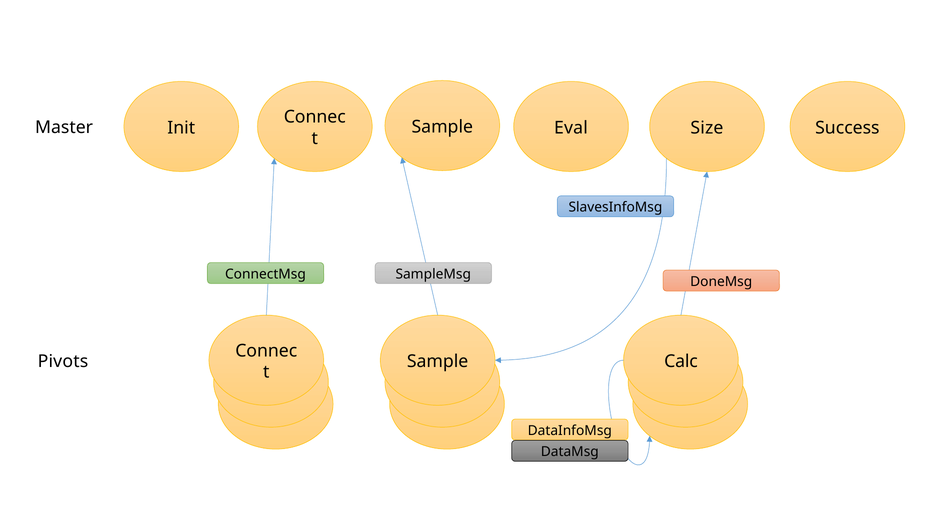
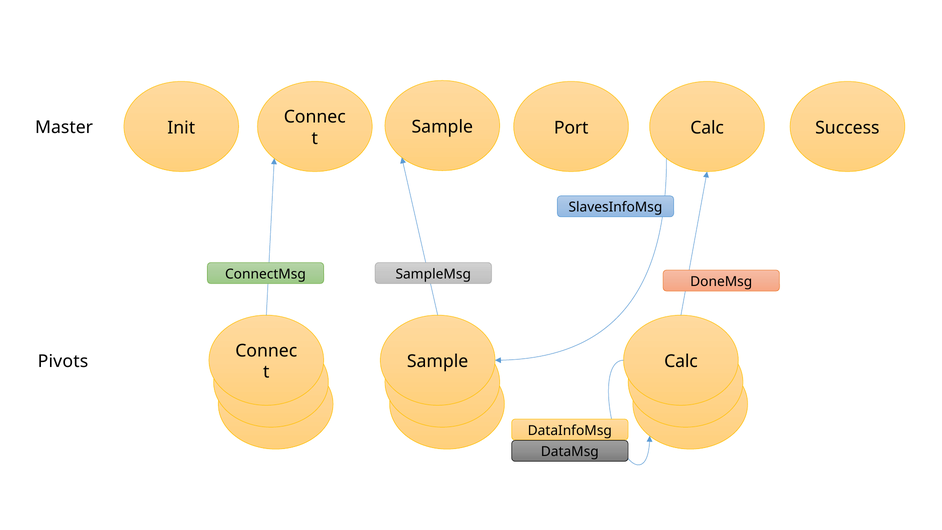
Eval: Eval -> Port (571, 128)
Size: Size -> Calc (707, 128)
